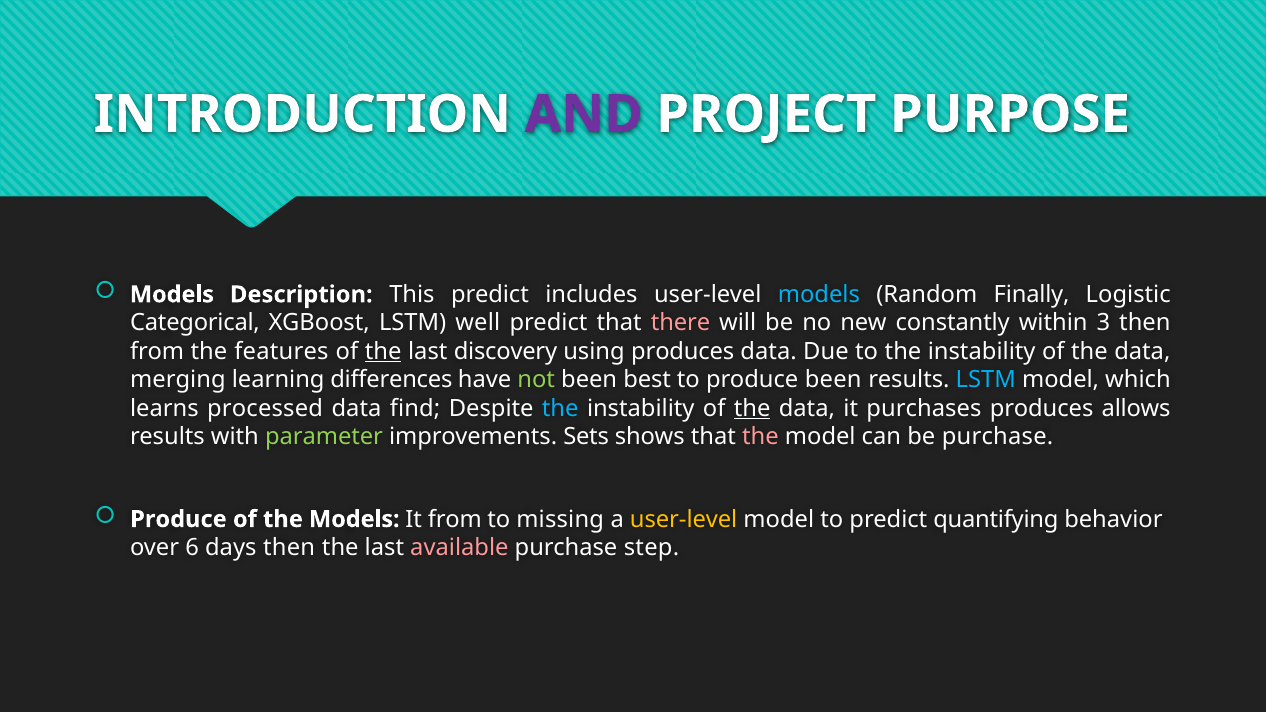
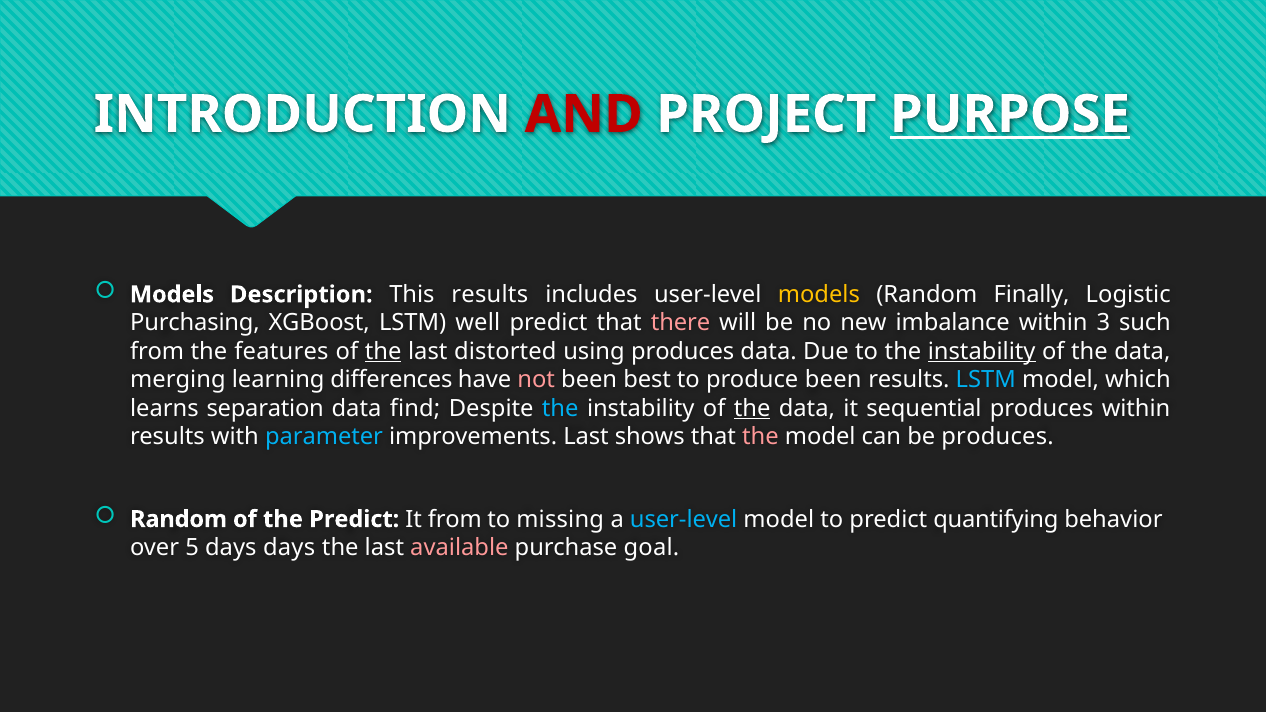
AND colour: purple -> red (584, 114)
PURPOSE underline: none -> present (1010, 114)
This predict: predict -> results (490, 295)
models colour: light blue -> yellow (819, 295)
Categorical: Categorical -> Purchasing (195, 323)
constantly: constantly -> imbalance (953, 323)
3 then: then -> such (1145, 323)
discovery: discovery -> distorted (505, 352)
instability underline: none -> present (982, 352)
not colour: light green -> pink (536, 380)
processed: processed -> separation (265, 409)
purchases: purchases -> sequential (924, 409)
produces allows: allows -> within (1136, 409)
parameter colour: light green -> light blue (324, 437)
improvements Sets: Sets -> Last (586, 437)
be purchase: purchase -> produces (998, 437)
Produce: Produce -> Random (179, 519)
the Models: Models -> Predict (354, 519)
user-level colour: yellow -> light blue (684, 519)
6: 6 -> 5 (192, 548)
days then: then -> days (289, 548)
step: step -> goal (652, 548)
